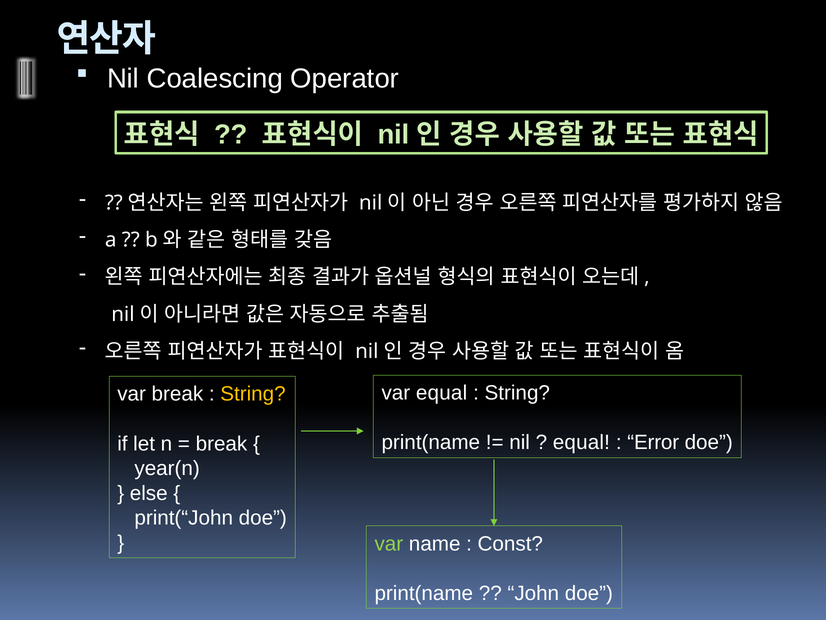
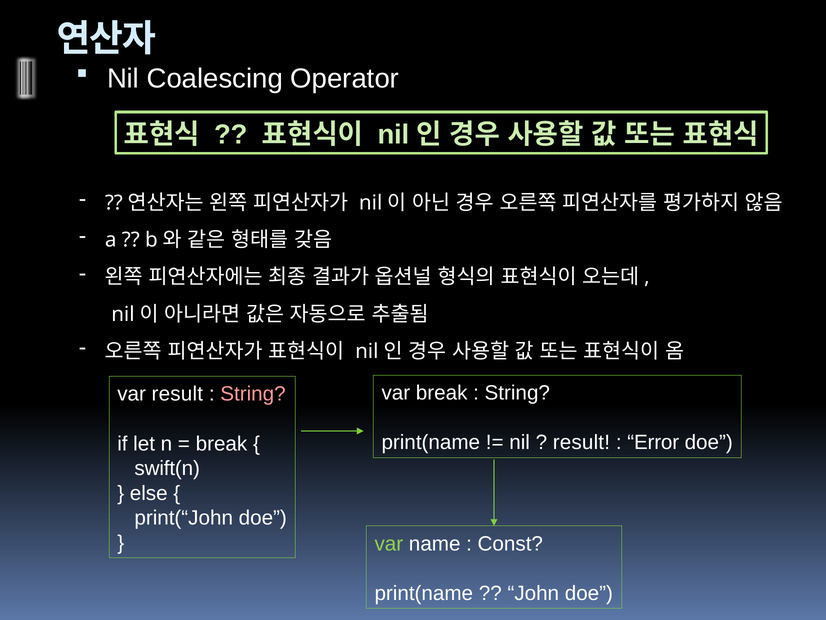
var equal: equal -> break (442, 393)
var break: break -> result (177, 394)
String colour: yellow -> pink (253, 394)
equal: equal -> result (581, 442)
year(n: year(n -> swift(n (167, 468)
